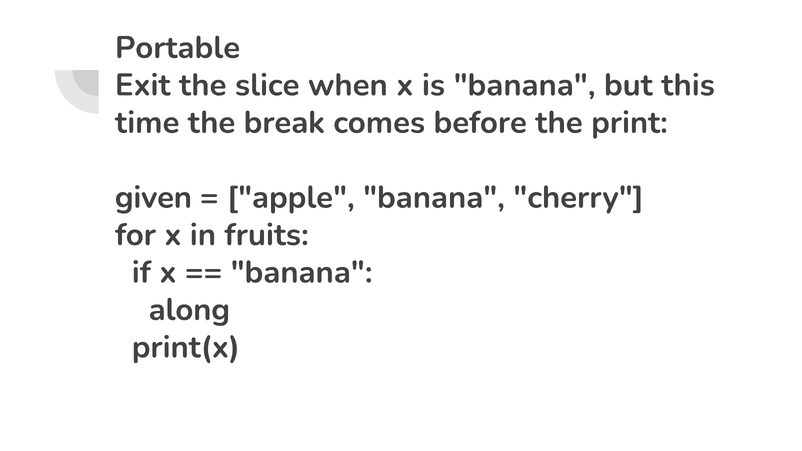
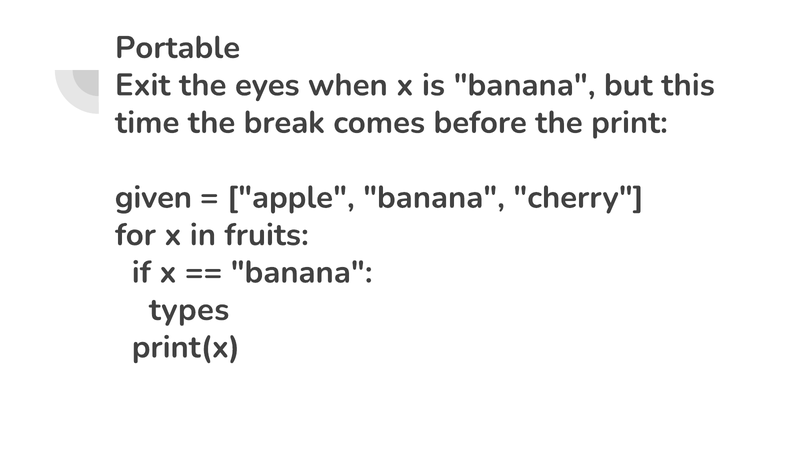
slice: slice -> eyes (267, 85)
along: along -> types (189, 310)
